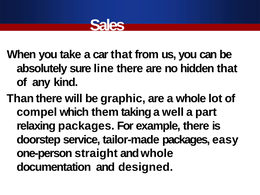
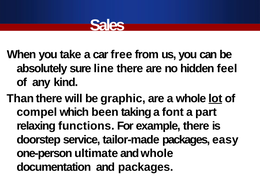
car that: that -> free (122, 55)
hidden that: that -> feel (227, 68)
lot underline: none -> present (215, 98)
them: them -> been (105, 112)
well: well -> font (173, 112)
relaxing packages: packages -> functions (86, 126)
straight: straight -> ultimate (96, 153)
and designed: designed -> packages (146, 167)
